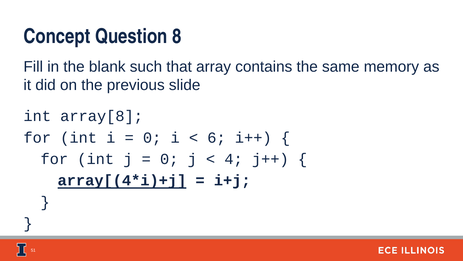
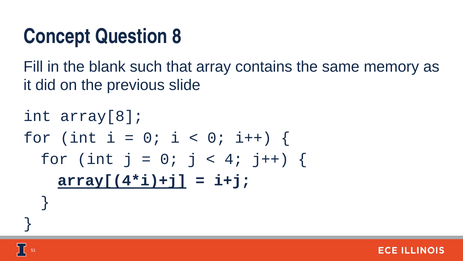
6: 6 -> 0 (217, 137)
